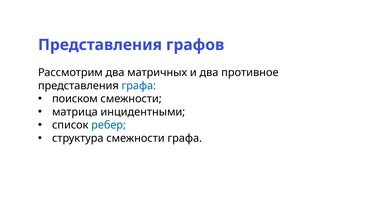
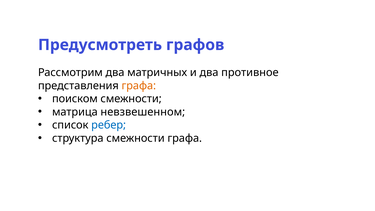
Представления: Представления -> Предусмотреть (100, 45)
графа colour: blue -> orange (139, 86)
инцидентными: инцидентными -> невзвешенном (143, 112)
